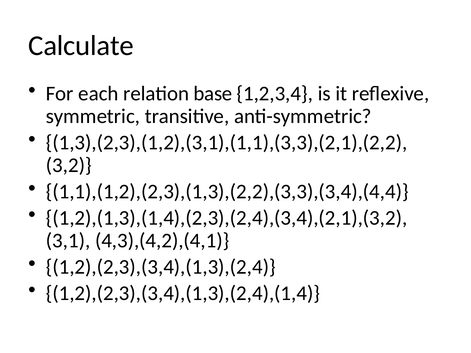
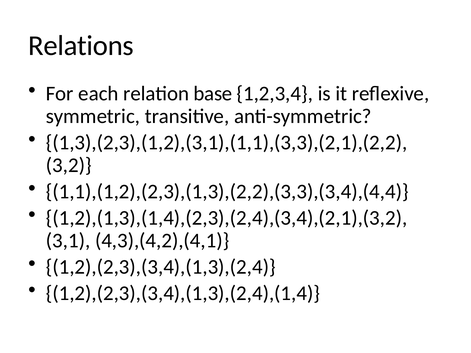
Calculate: Calculate -> Relations (81, 46)
